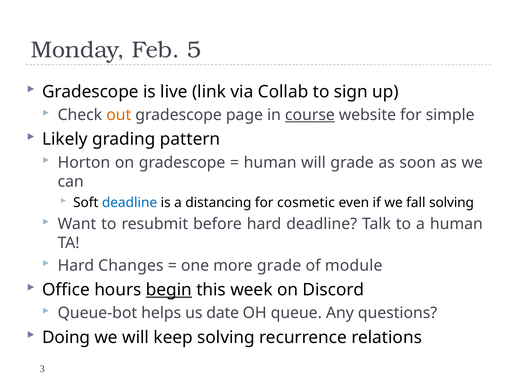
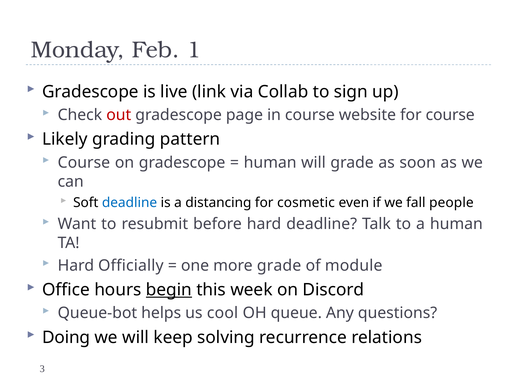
5: 5 -> 1 (194, 50)
out colour: orange -> red (119, 115)
course underline: present -> none (310, 115)
for simple: simple -> course (450, 115)
Horton: Horton -> Course (84, 162)
fall solving: solving -> people (451, 203)
Changes: Changes -> Officially (131, 265)
date: date -> cool (223, 313)
